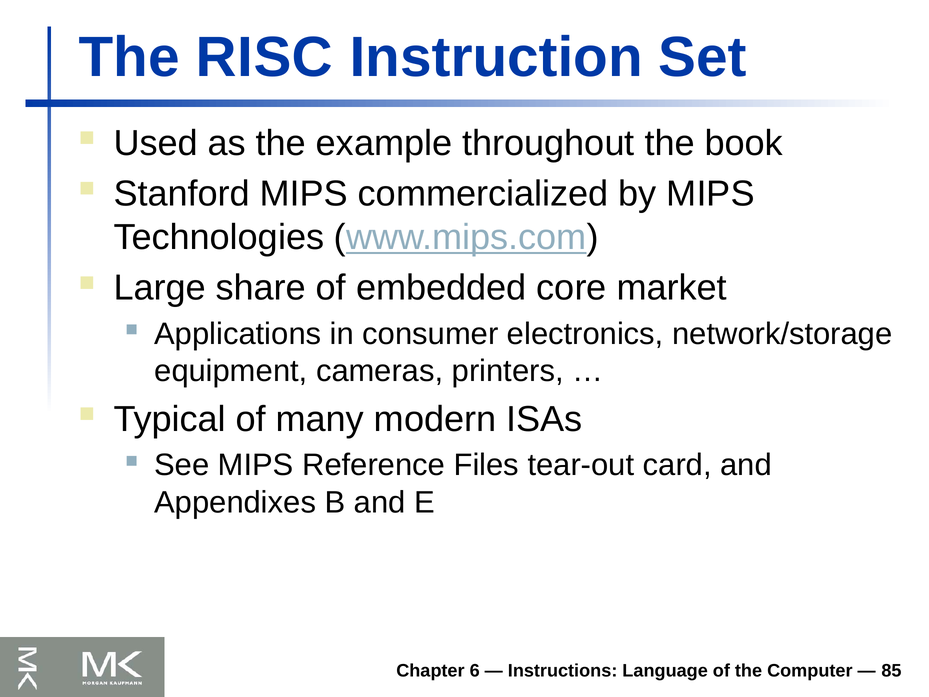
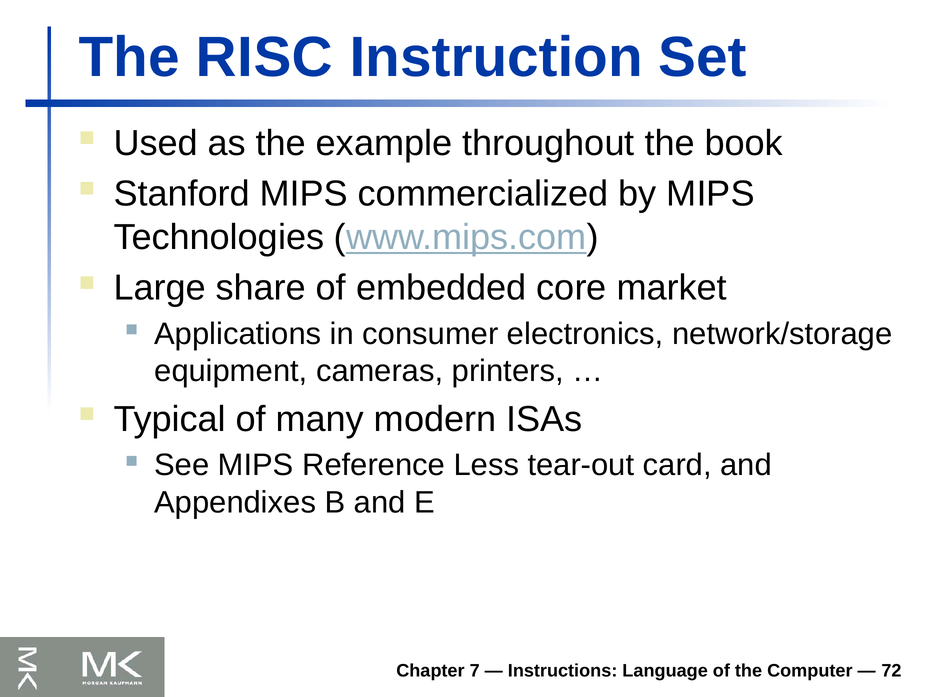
Files: Files -> Less (486, 465)
6: 6 -> 7 (475, 671)
85: 85 -> 72 (891, 671)
